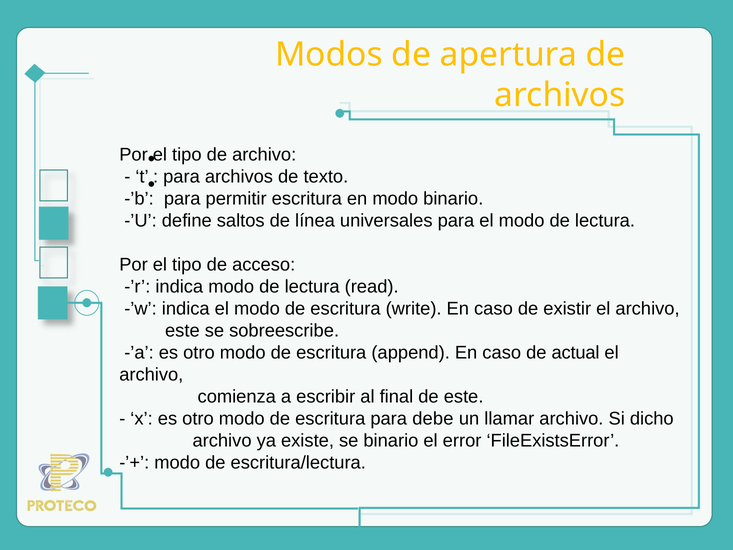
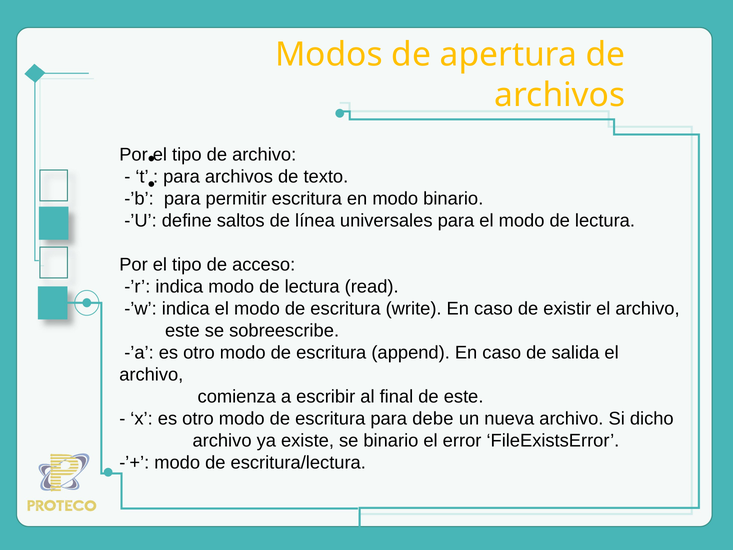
actual: actual -> salida (575, 352)
llamar: llamar -> nueva (509, 418)
